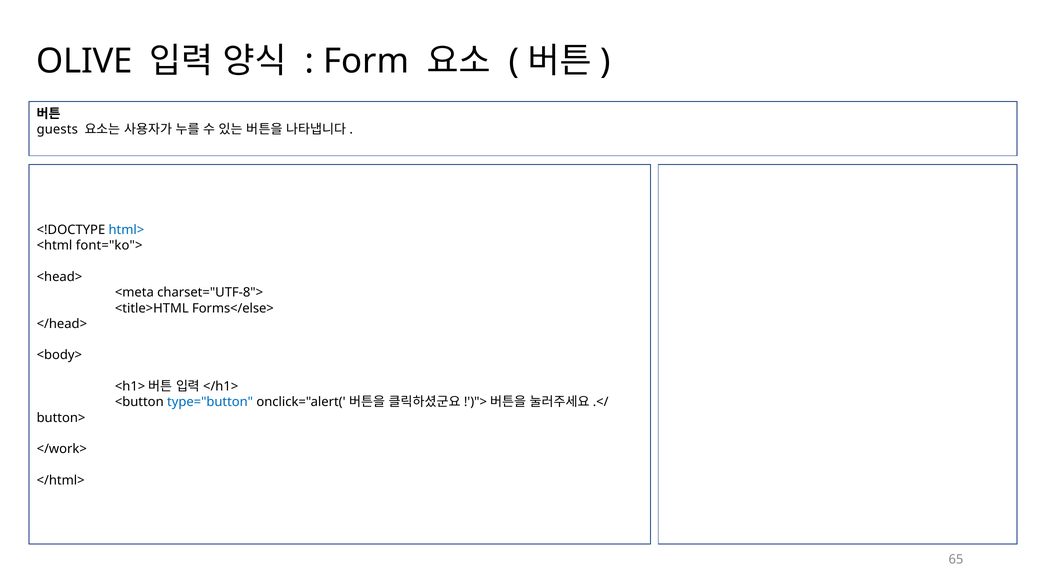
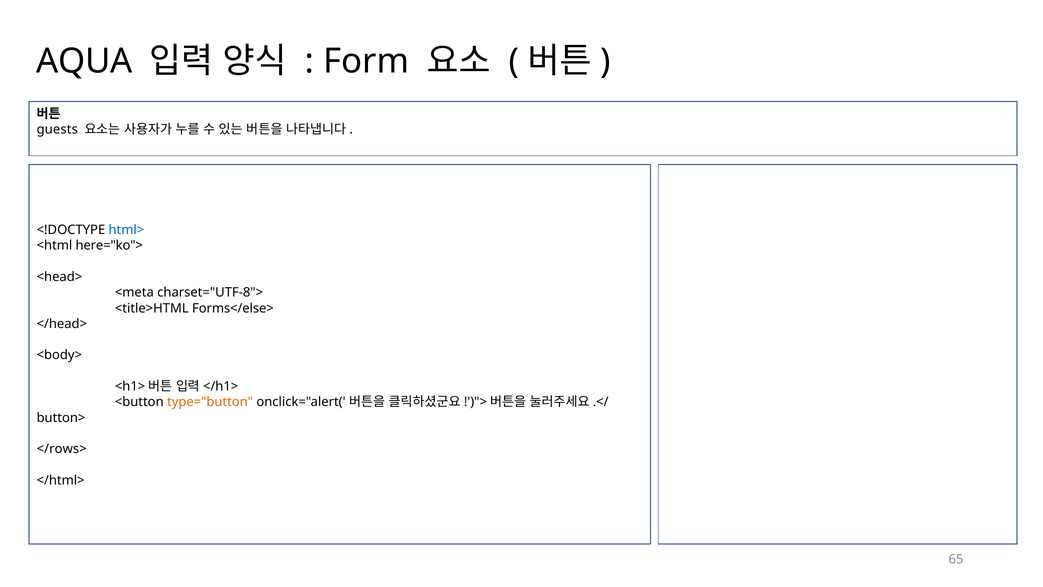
OLIVE: OLIVE -> AQUA (84, 61)
font="ko">: font="ko"> -> here="ko"> (109, 245)
type="button colour: blue -> orange (210, 402)
</work>: </work> -> </rows> (62, 449)
